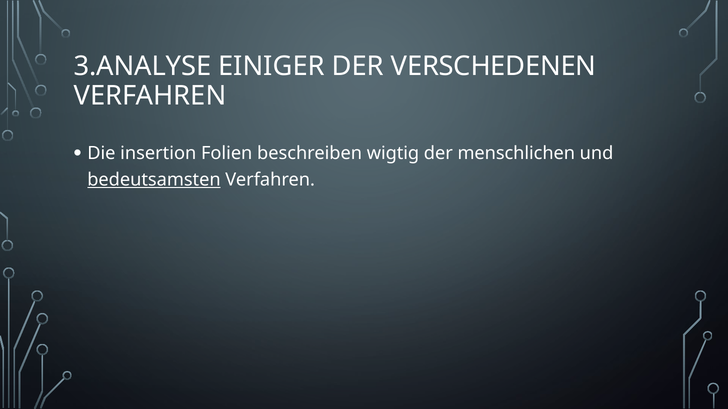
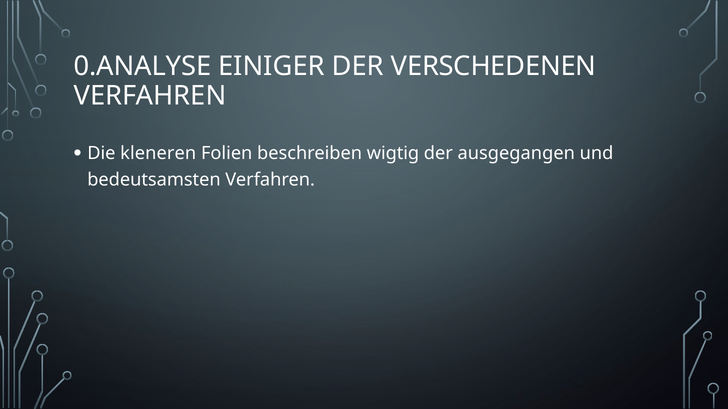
3.ANALYSE: 3.ANALYSE -> 0.ANALYSE (142, 66)
insertion: insertion -> kleneren (158, 154)
menschlichen: menschlichen -> ausgegangen (516, 154)
bedeutsamsten underline: present -> none (154, 180)
